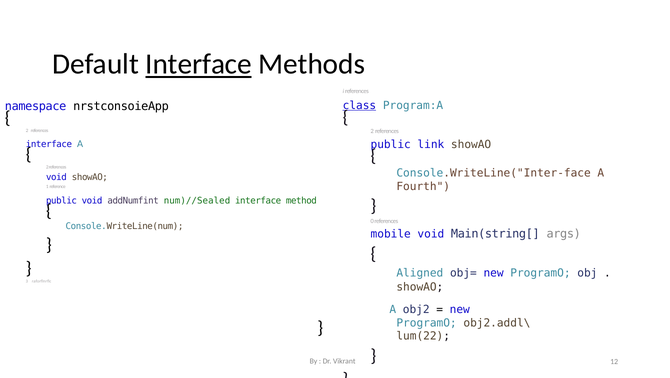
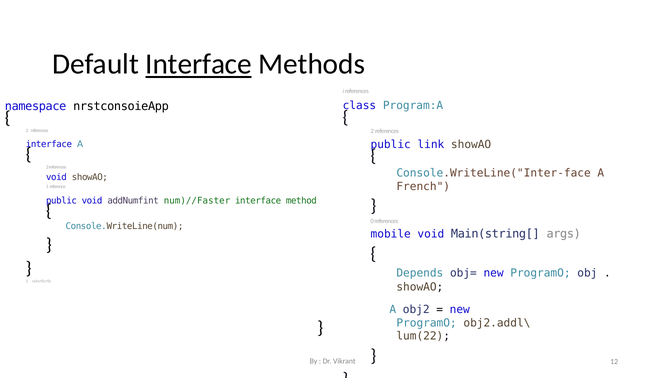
class underline: present -> none (359, 105)
Fourth: Fourth -> French (423, 186)
num)//Sealed: num)//Sealed -> num)//Faster (197, 200)
Aligned: Aligned -> Depends (420, 273)
